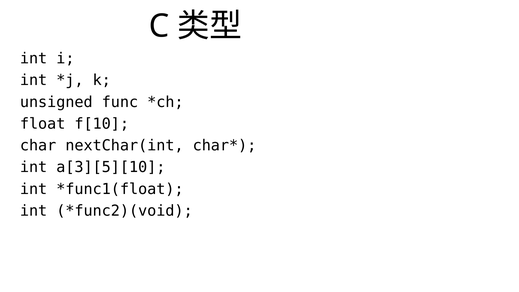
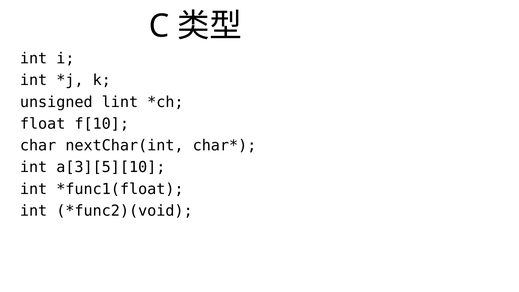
func: func -> lint (120, 102)
